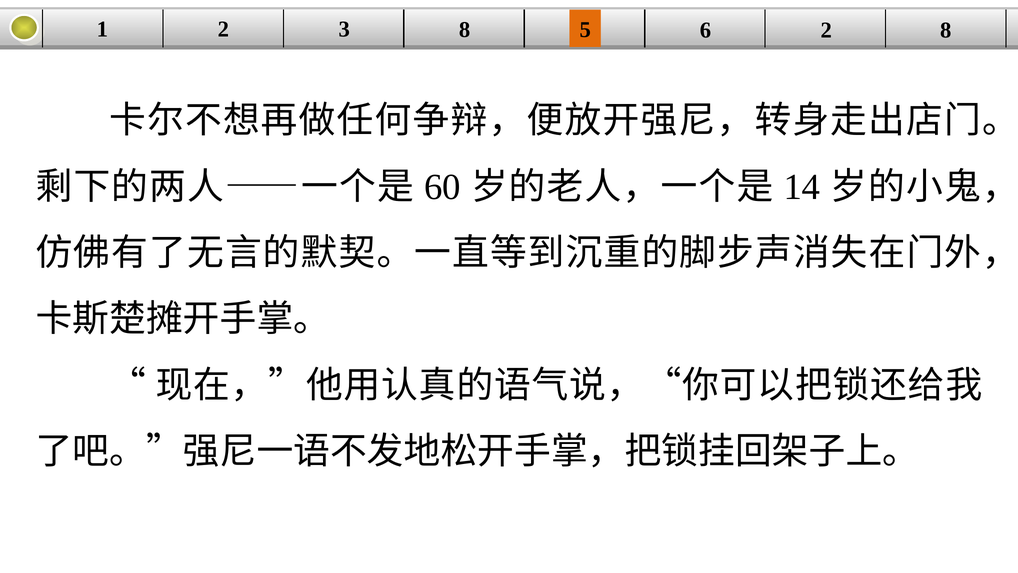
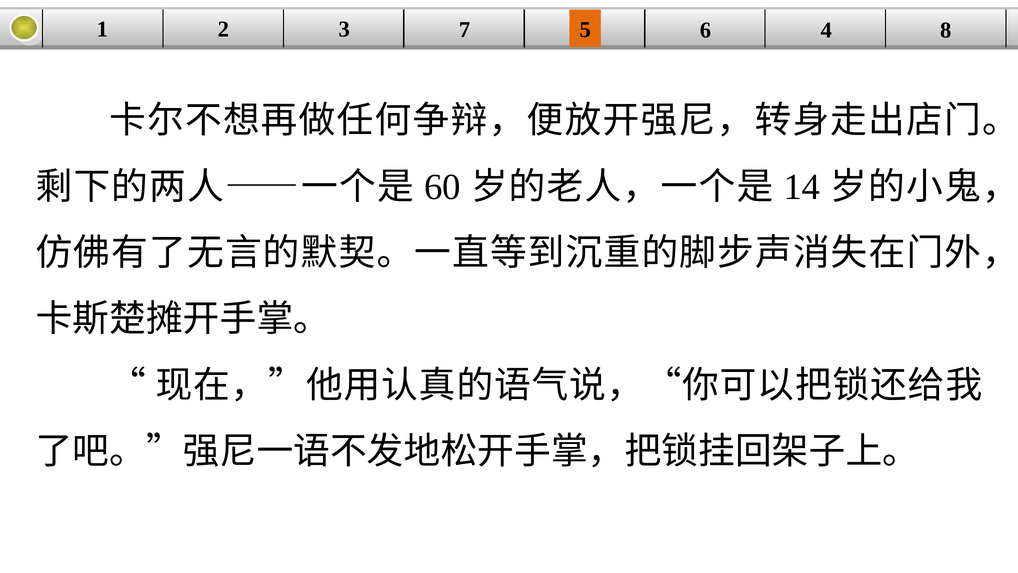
3 8: 8 -> 7 (465, 30)
6 2: 2 -> 4 (826, 30)
